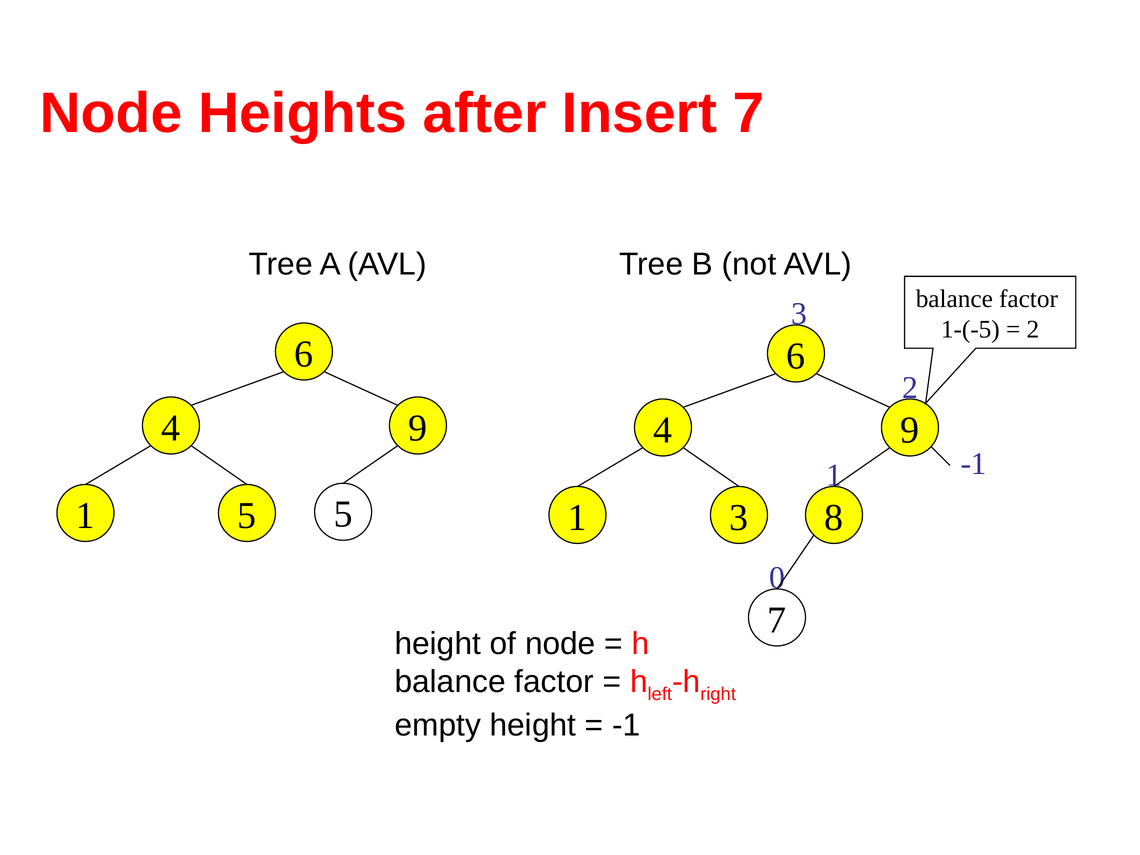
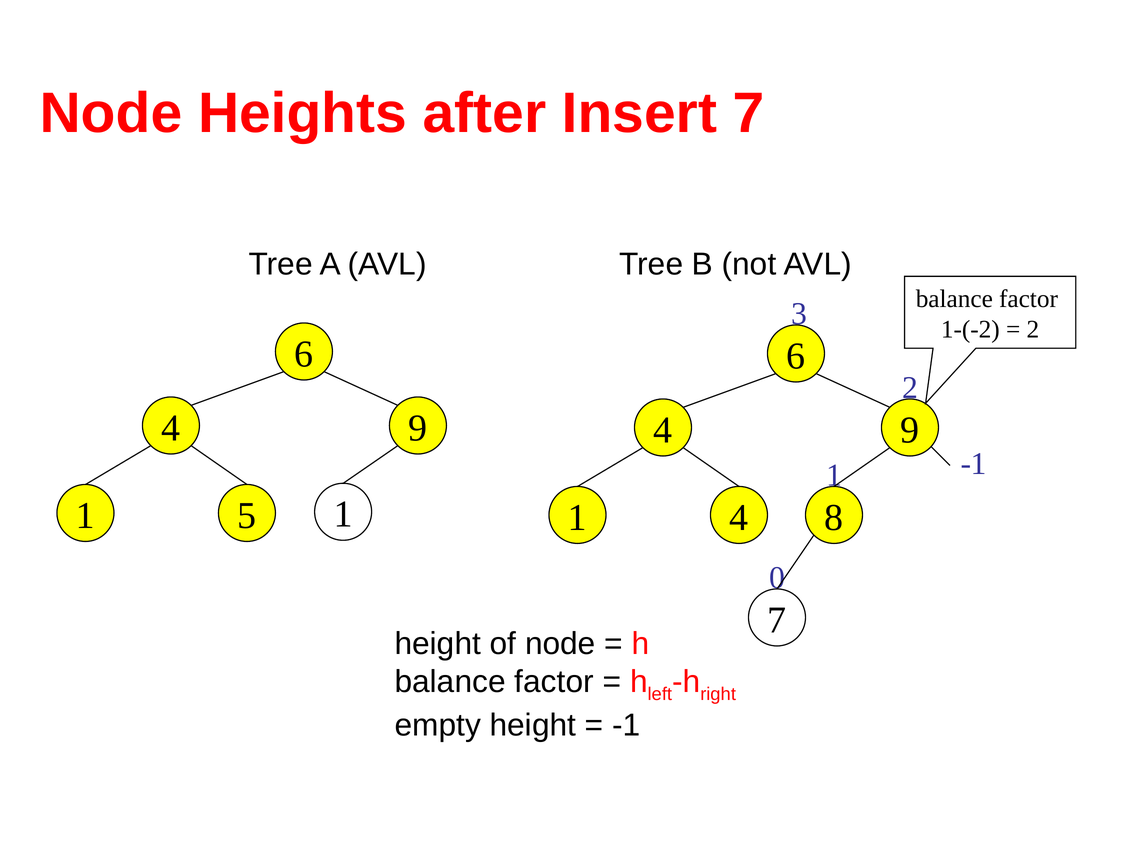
1-(-5: 1-(-5 -> 1-(-2 (970, 329)
5 5: 5 -> 1 (343, 514)
3: 3 -> 4 (739, 518)
